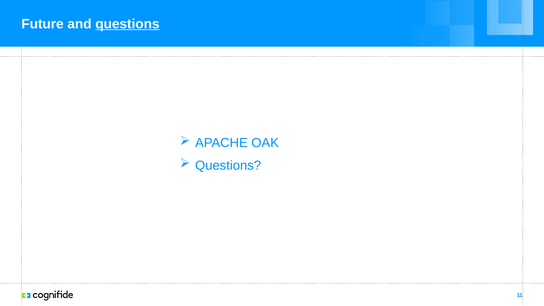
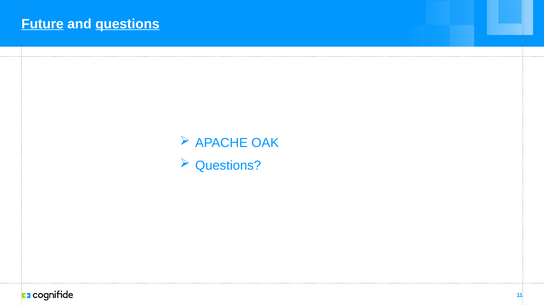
Future underline: none -> present (43, 24)
